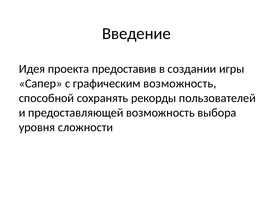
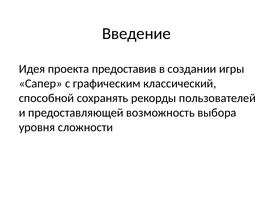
графическим возможность: возможность -> классический (180, 83)
